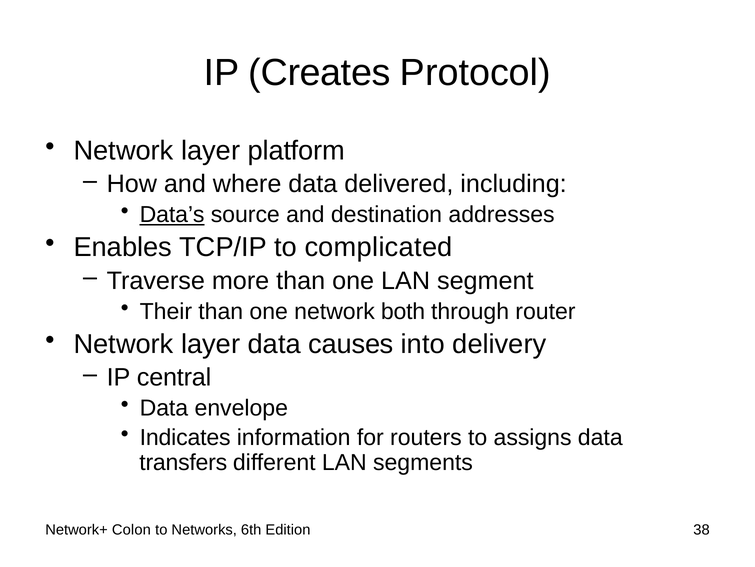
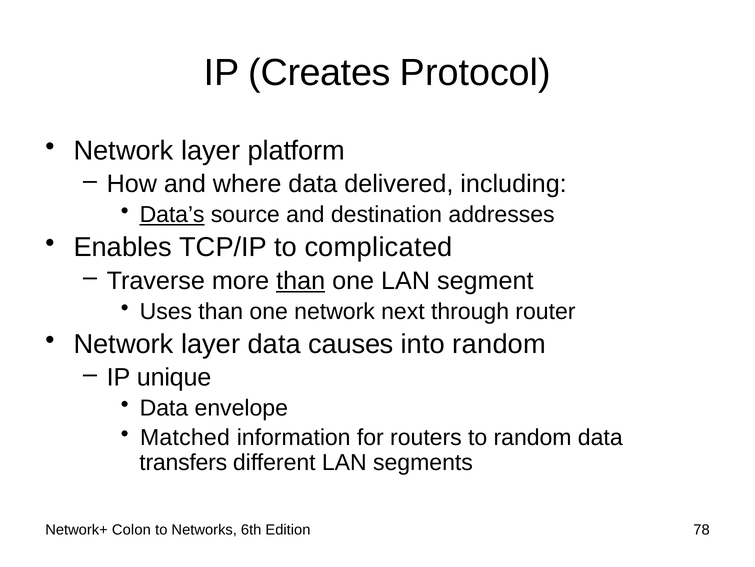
than underline: none -> present (301, 280)
Their: Their -> Uses (166, 311)
both: both -> next (403, 311)
into delivery: delivery -> random (499, 344)
central: central -> unique (174, 377)
Indicates: Indicates -> Matched (185, 437)
to assigns: assigns -> random (533, 437)
38: 38 -> 78 (702, 529)
